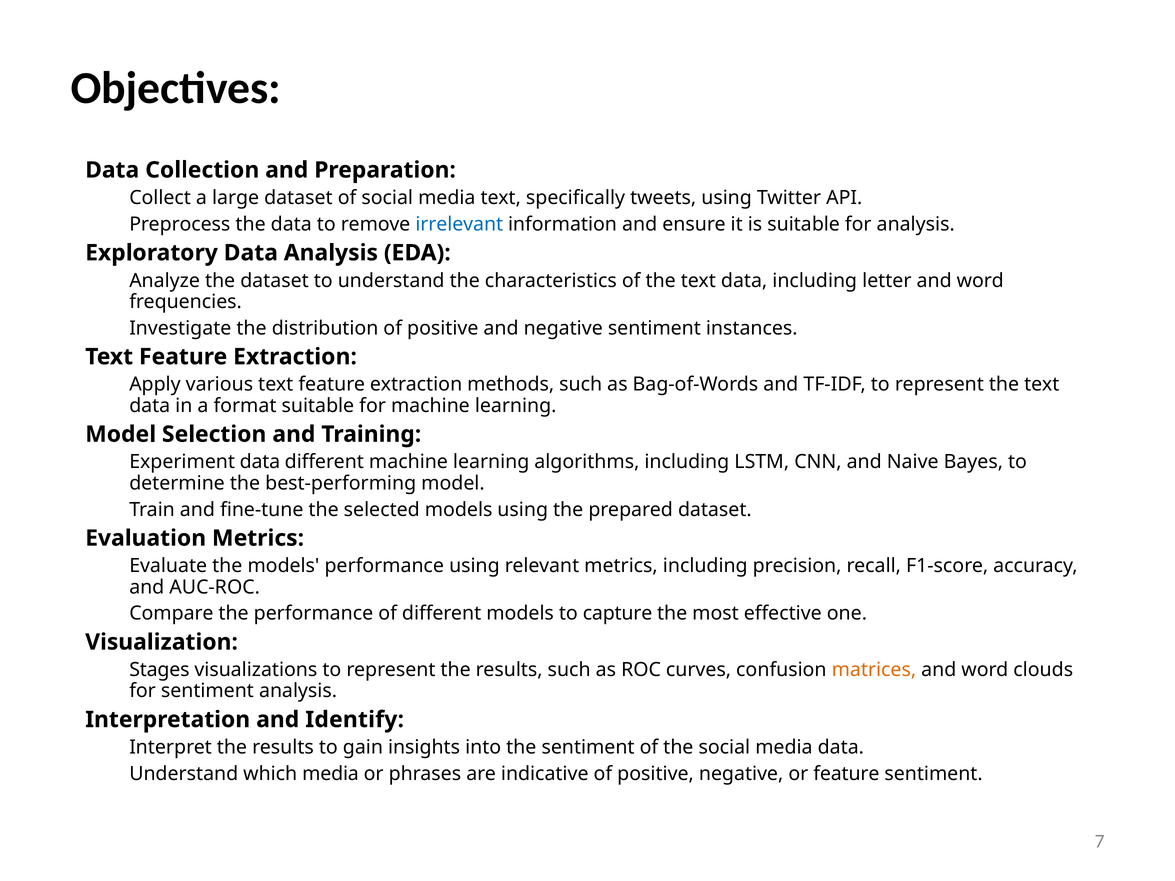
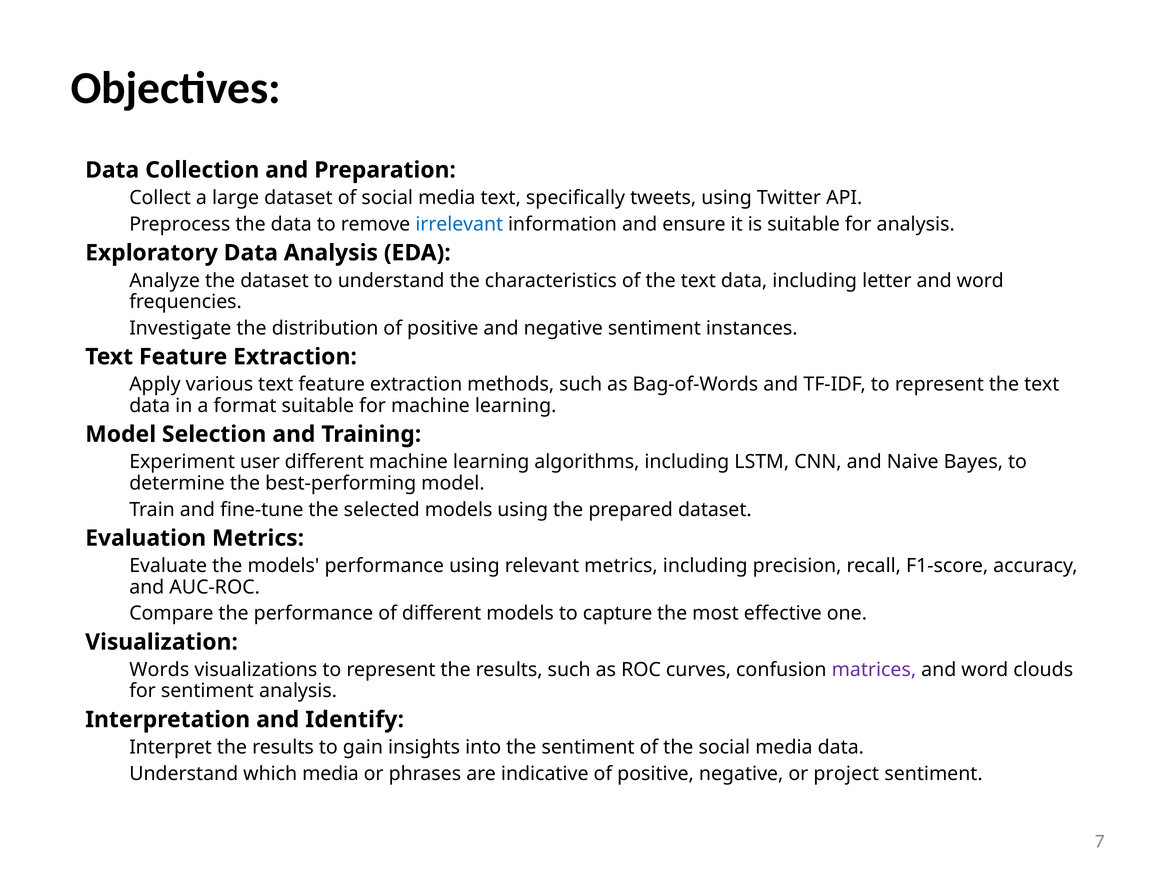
Experiment data: data -> user (260, 462)
Stages: Stages -> Words (159, 670)
matrices colour: orange -> purple (874, 670)
or feature: feature -> project (846, 774)
